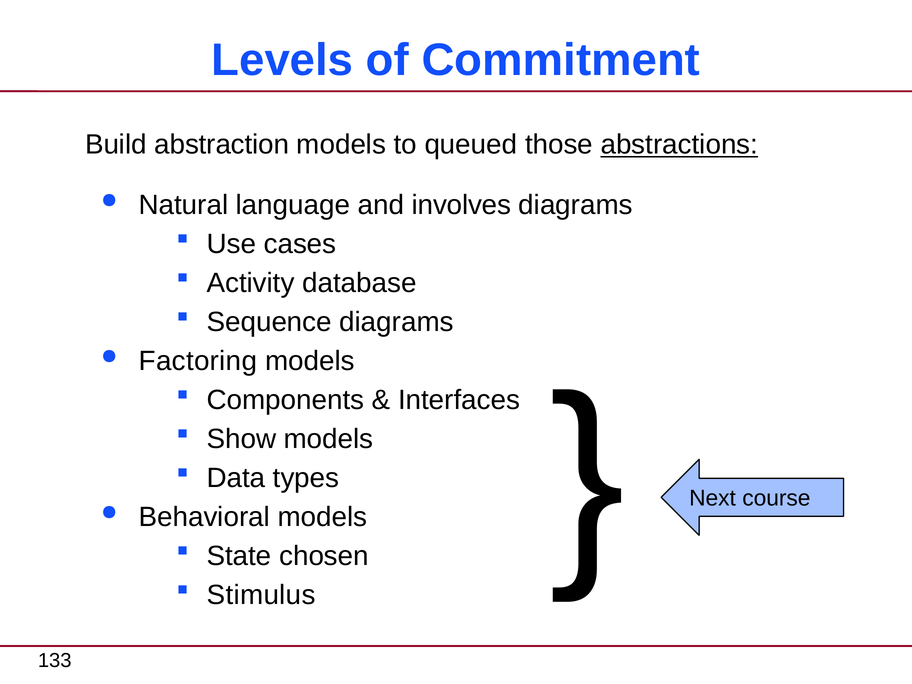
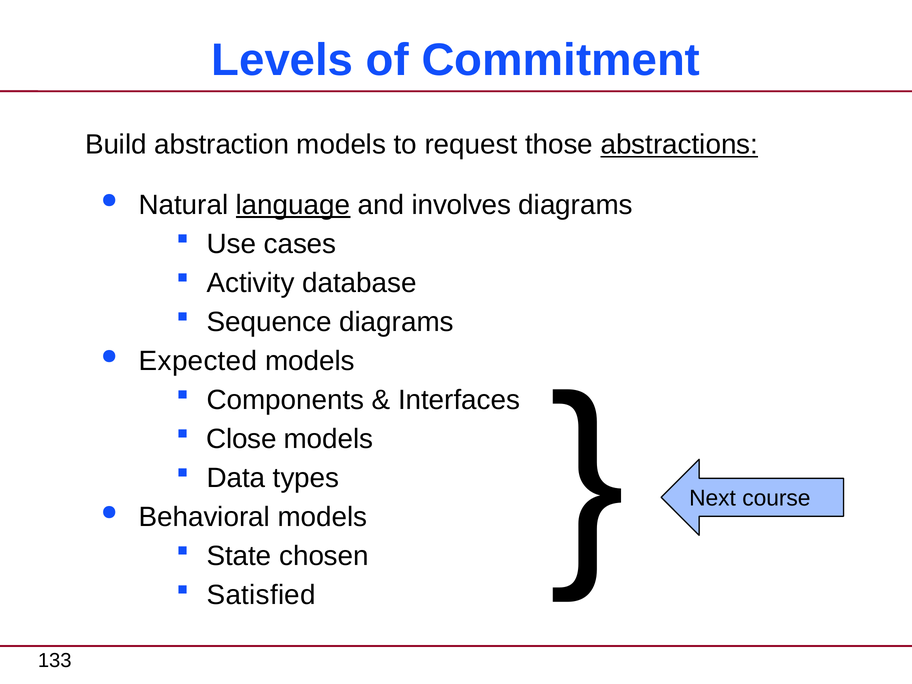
queued: queued -> request (471, 145)
language underline: none -> present (293, 205)
Factoring: Factoring -> Expected (198, 361)
Show: Show -> Close (242, 439)
Stimulus: Stimulus -> Satisfied (261, 595)
